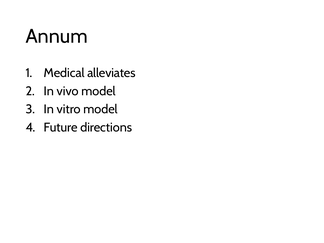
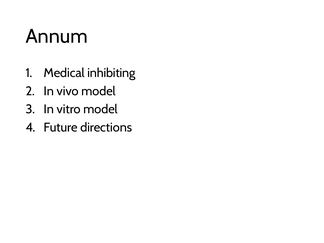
alleviates: alleviates -> inhibiting (111, 73)
